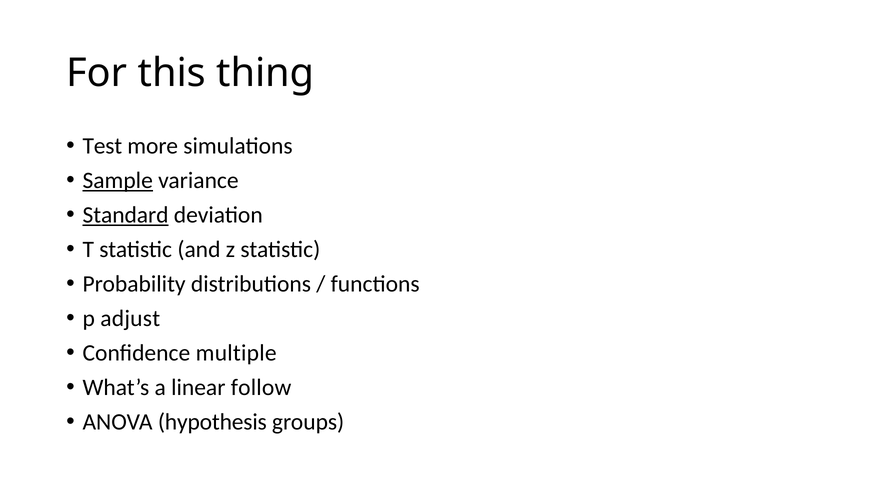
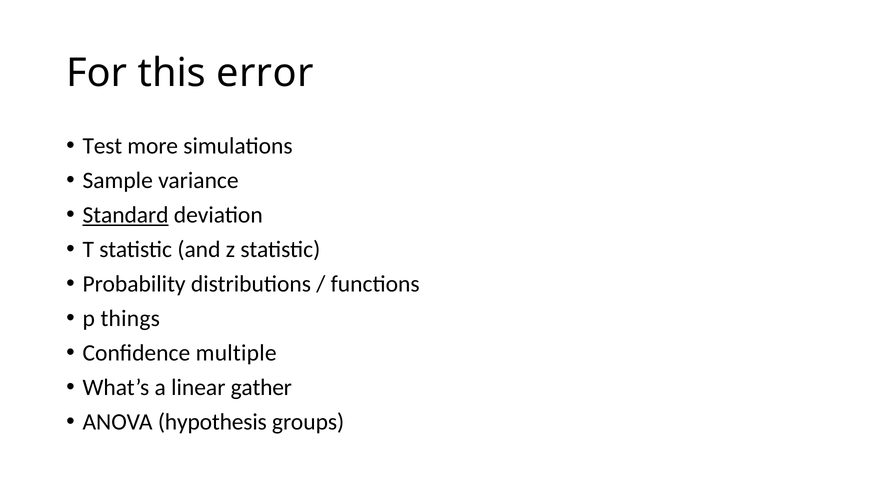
thing: thing -> error (265, 73)
Sample underline: present -> none (118, 180)
adjust: adjust -> things (130, 318)
follow: follow -> gather (261, 387)
